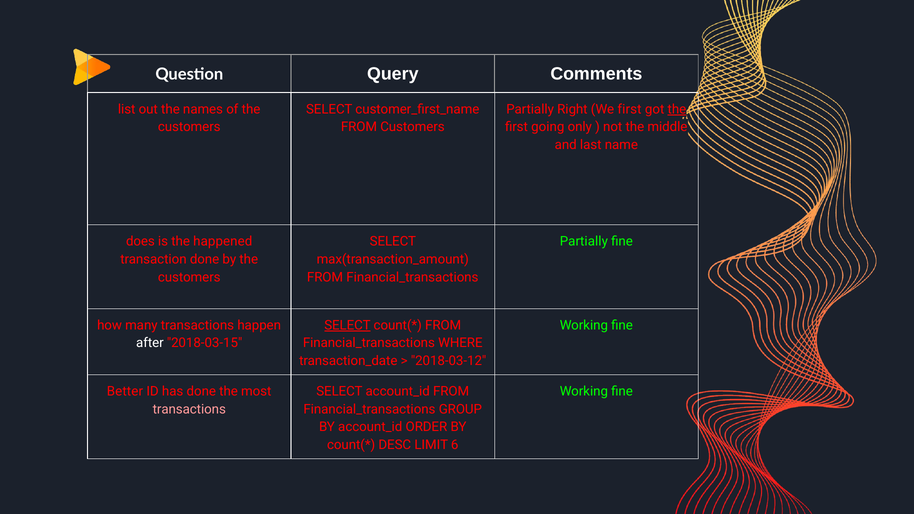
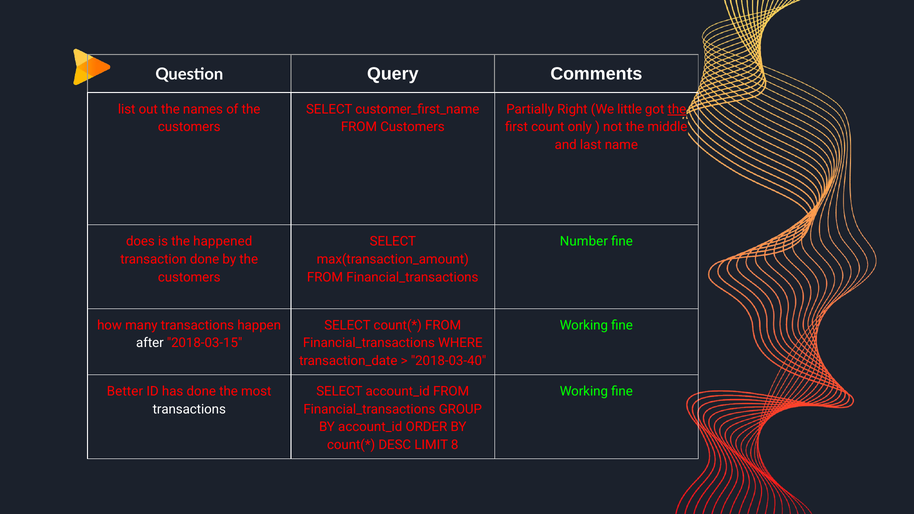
We first: first -> little (630, 109)
going: going -> count (548, 127)
Partially: Partially -> Number (584, 242)
SELECT underline: present -> none (347, 325)
2018-03-12: 2018-03-12 -> 2018-03-40 (449, 361)
transactions colour: pink -> white (189, 409)
6: 6 -> 8 (455, 445)
